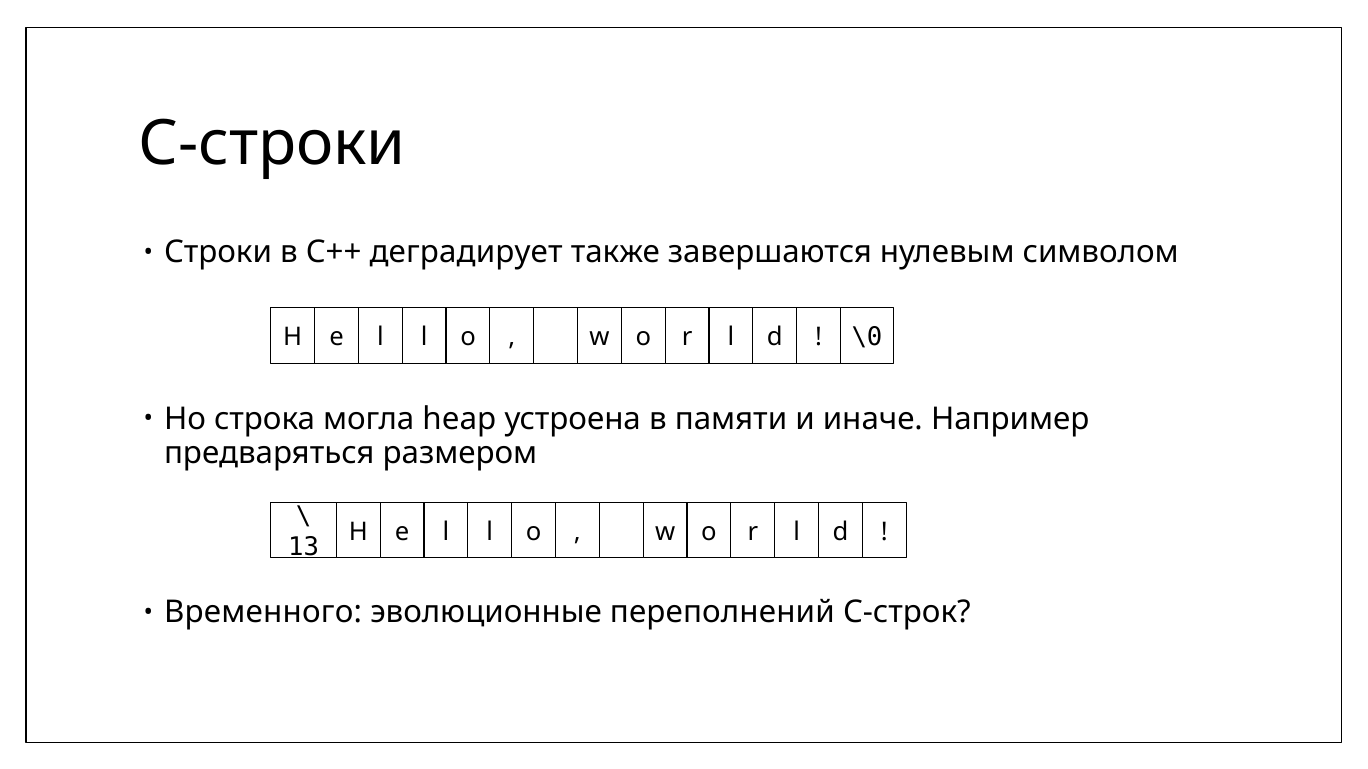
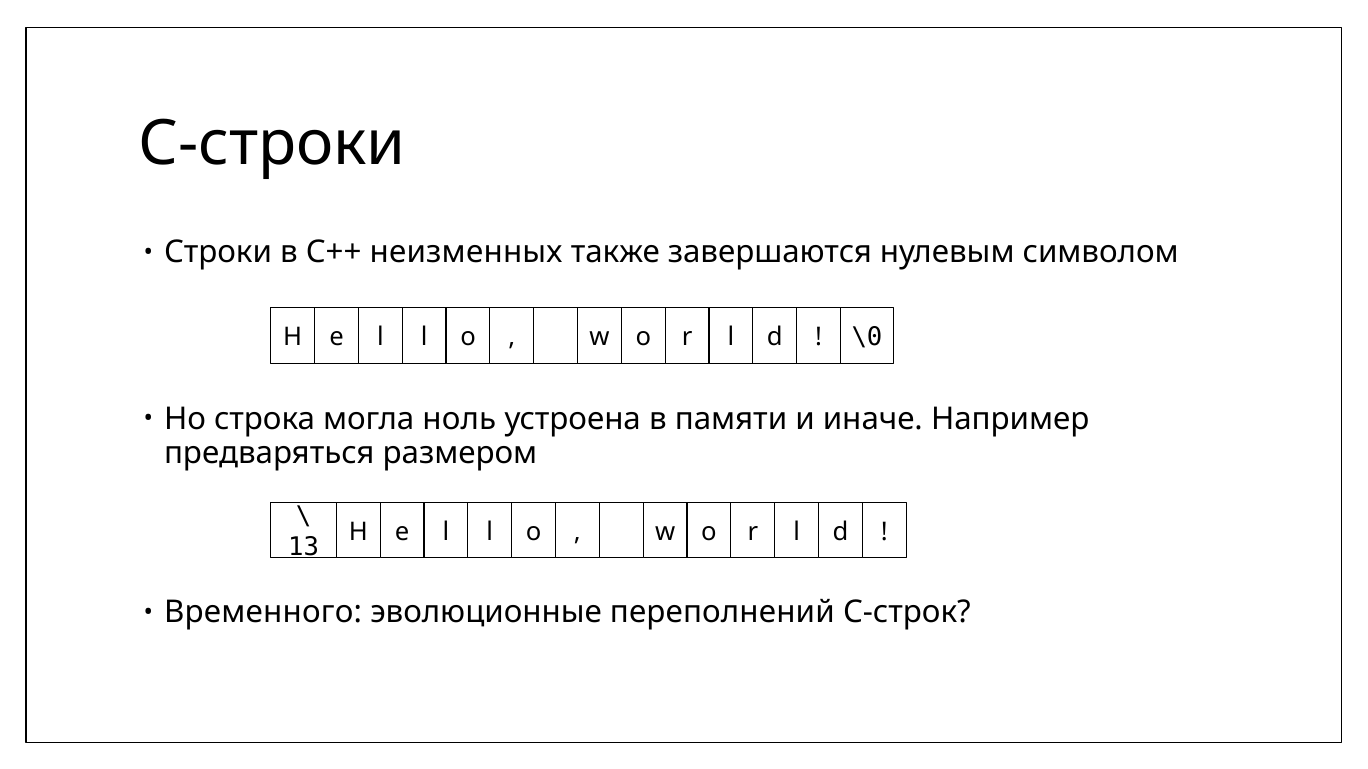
деградирует: деградирует -> неизменных (466, 253)
heap: heap -> ноль (459, 419)
